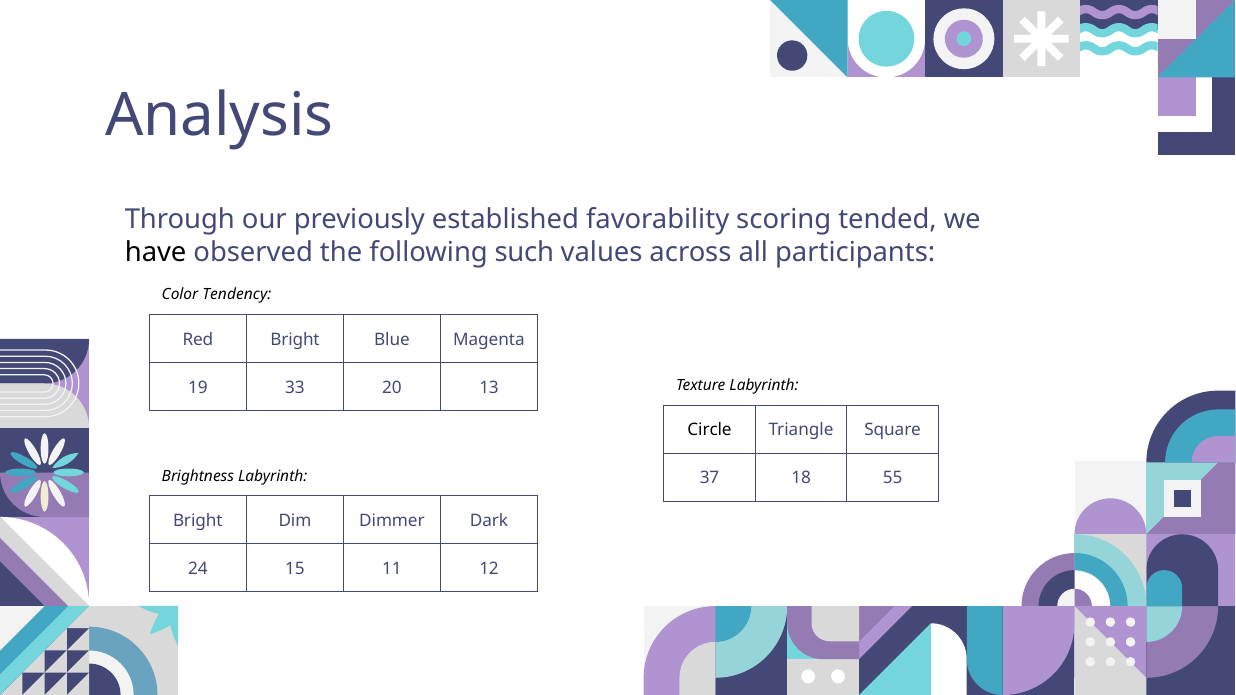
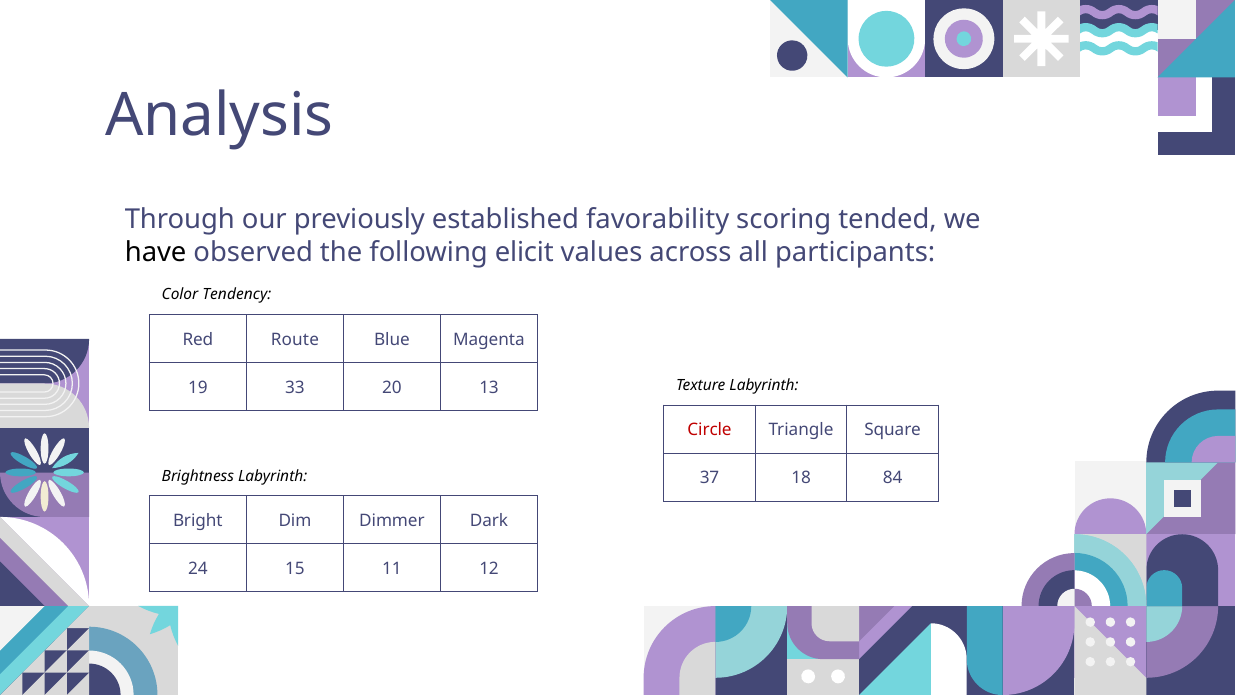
such: such -> elicit (524, 252)
Red Bright: Bright -> Route (295, 340)
Circle colour: black -> red (710, 430)
55: 55 -> 84 (893, 478)
